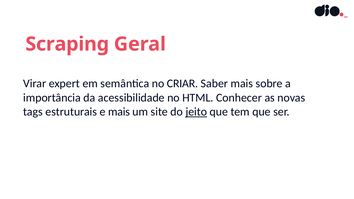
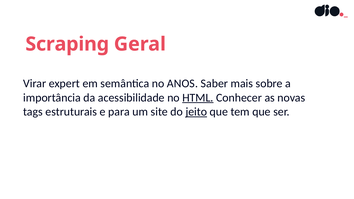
CRIAR: CRIAR -> ANOS (182, 84)
HTML underline: none -> present (198, 98)
e mais: mais -> para (119, 112)
